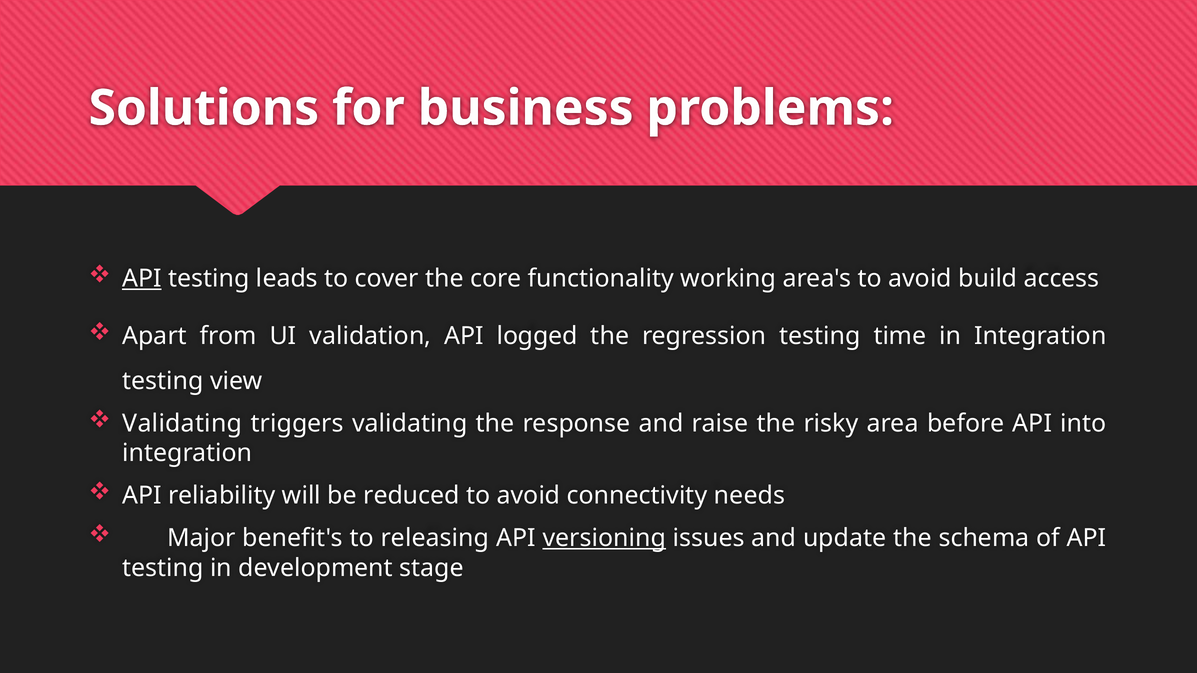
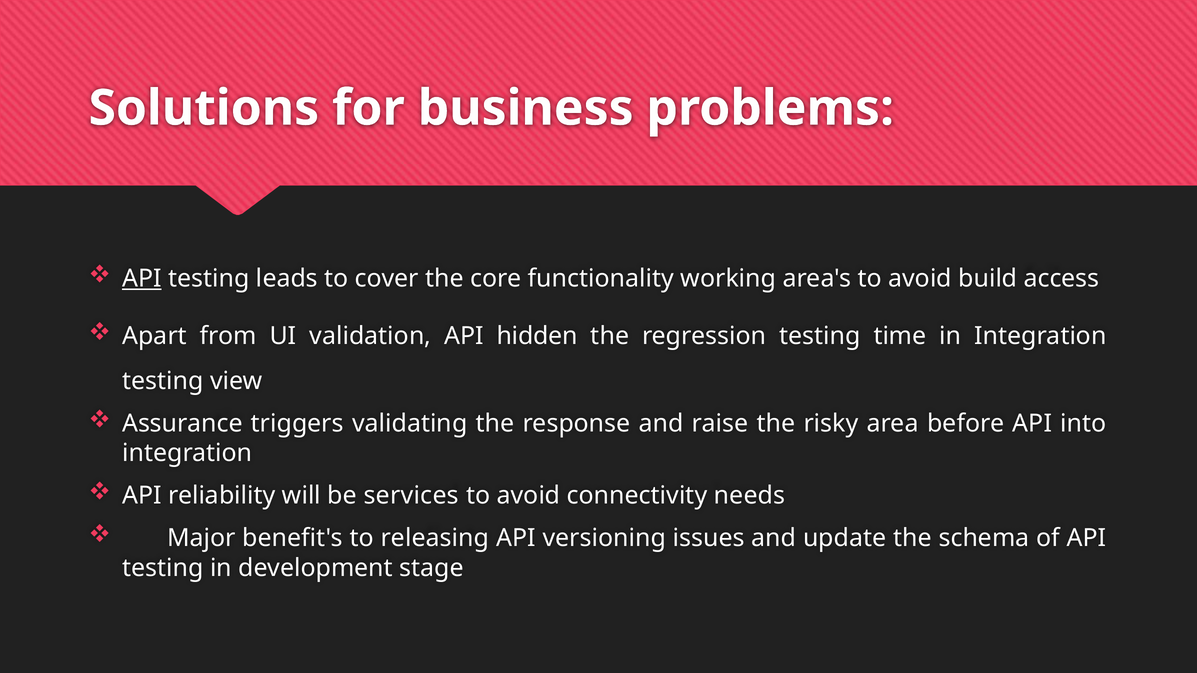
logged: logged -> hidden (537, 336)
Validating: Validating -> Assurance (182, 423)
reduced: reduced -> services (411, 496)
versioning underline: present -> none (604, 538)
